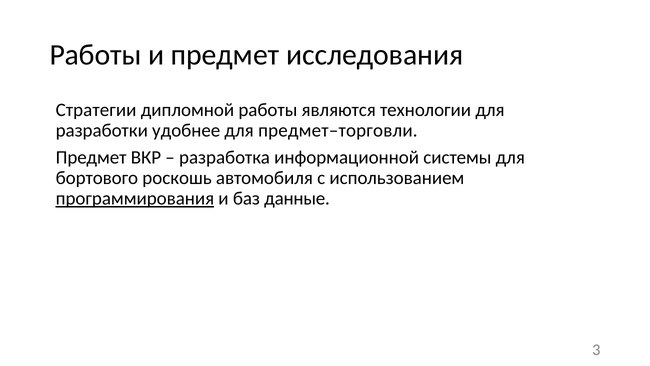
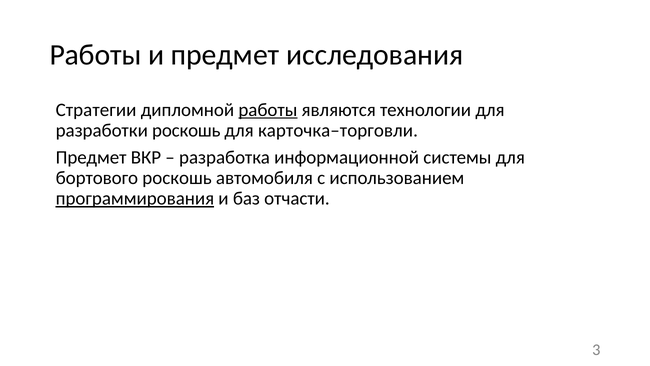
работы underline: none -> present (268, 110)
разработки удобнее: удобнее -> роскошь (186, 130)
предмет–торговли: предмет–торговли -> карточка–торговли (338, 130)
данные: данные -> отчасти (297, 198)
